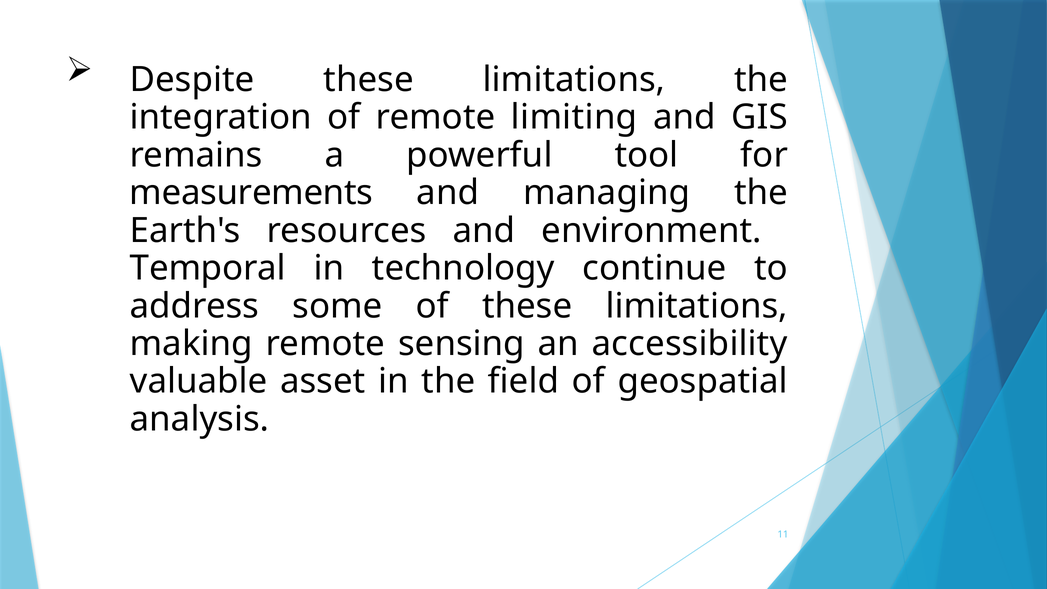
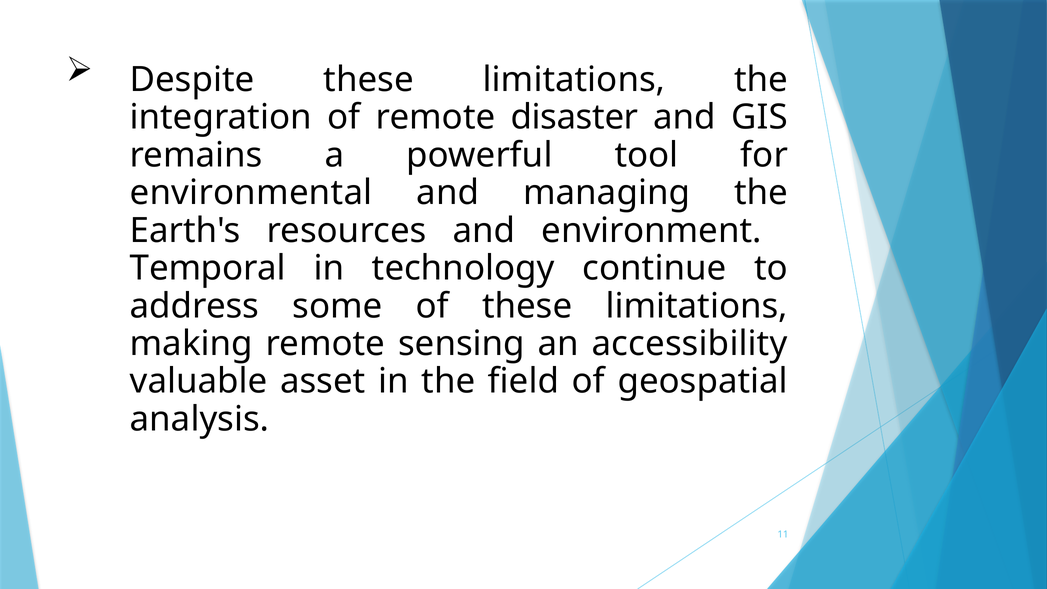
limiting: limiting -> disaster (574, 117)
measurements: measurements -> environmental (251, 193)
